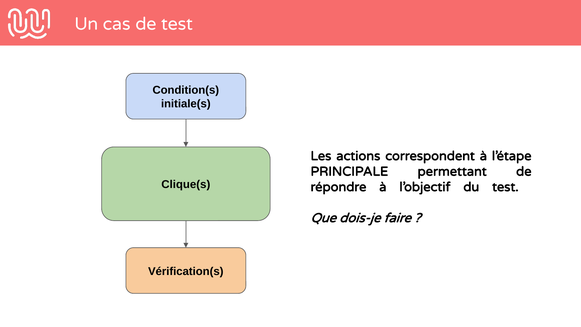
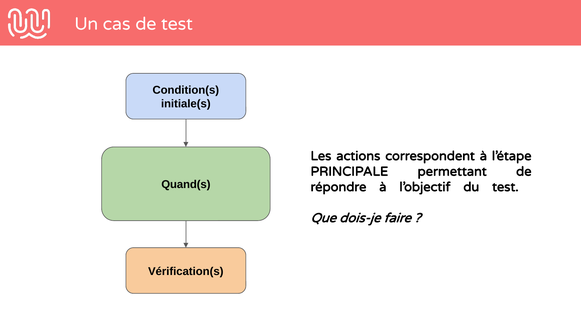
Clique(s: Clique(s -> Quand(s (186, 184)
